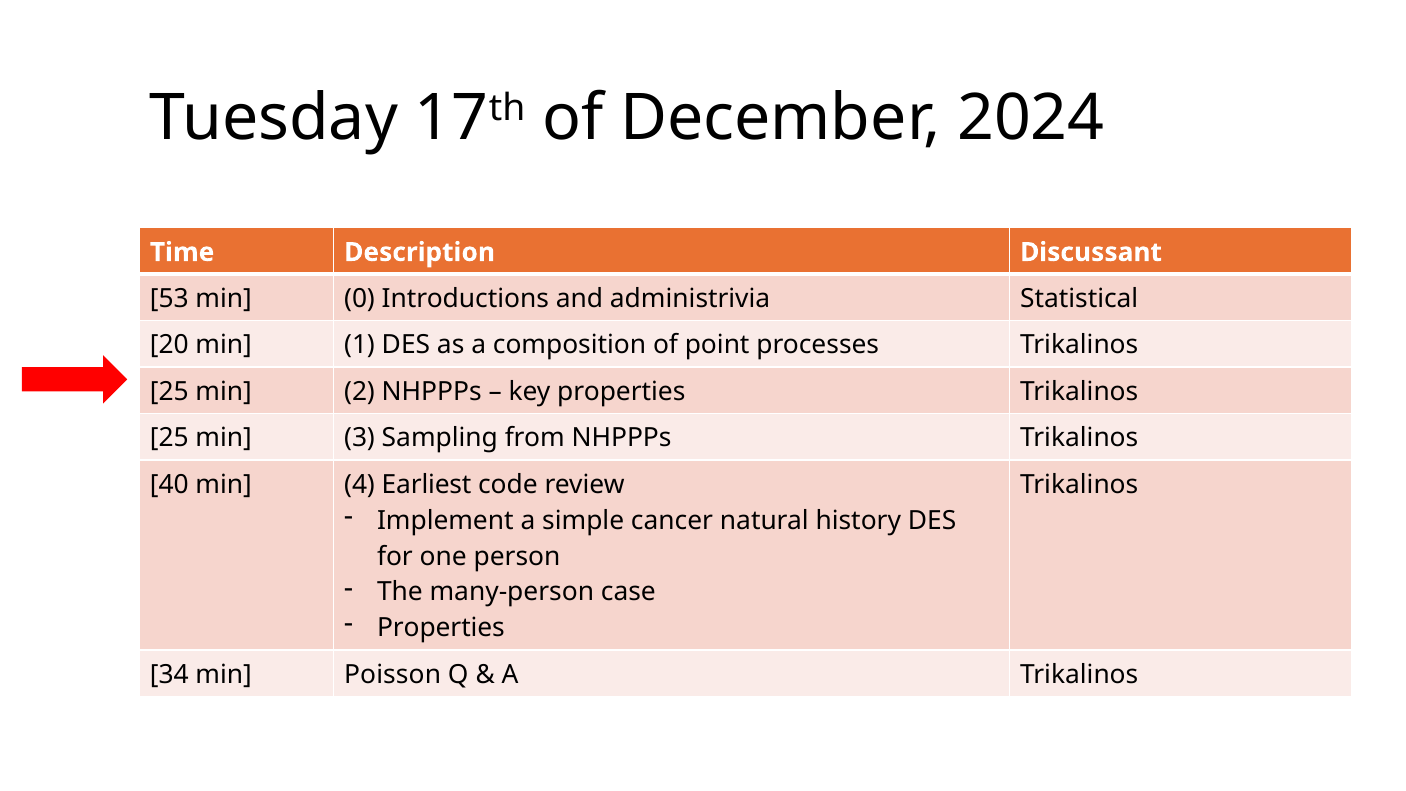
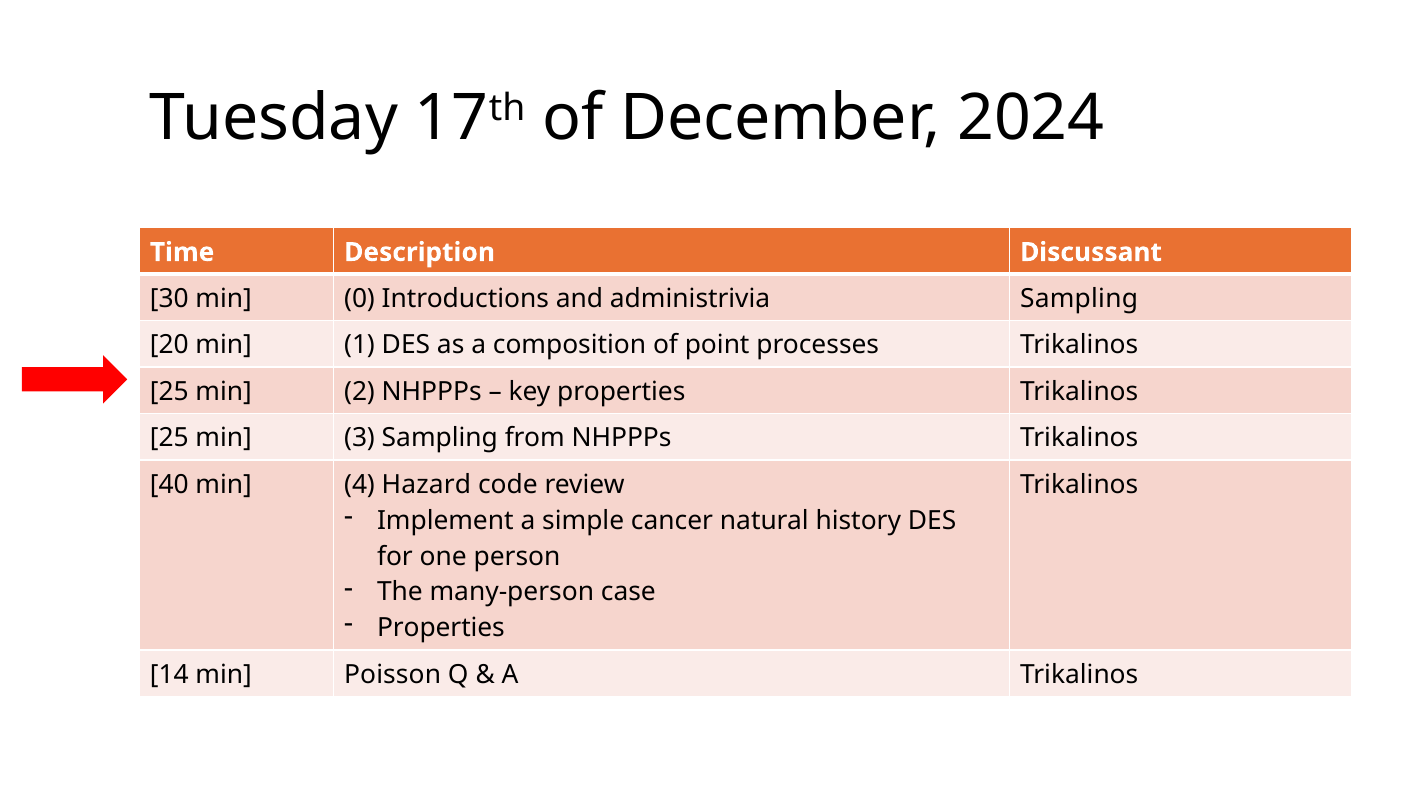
53: 53 -> 30 (169, 299)
administrivia Statistical: Statistical -> Sampling (1079, 299)
Earliest: Earliest -> Hazard (426, 485)
34: 34 -> 14 (169, 674)
